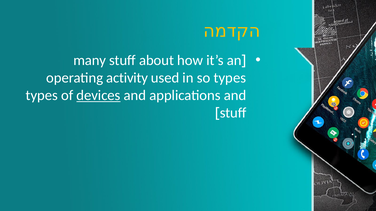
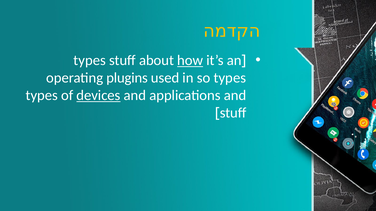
many: many -> types (90, 60)
how underline: none -> present (190, 60)
activity: activity -> plugins (127, 78)
